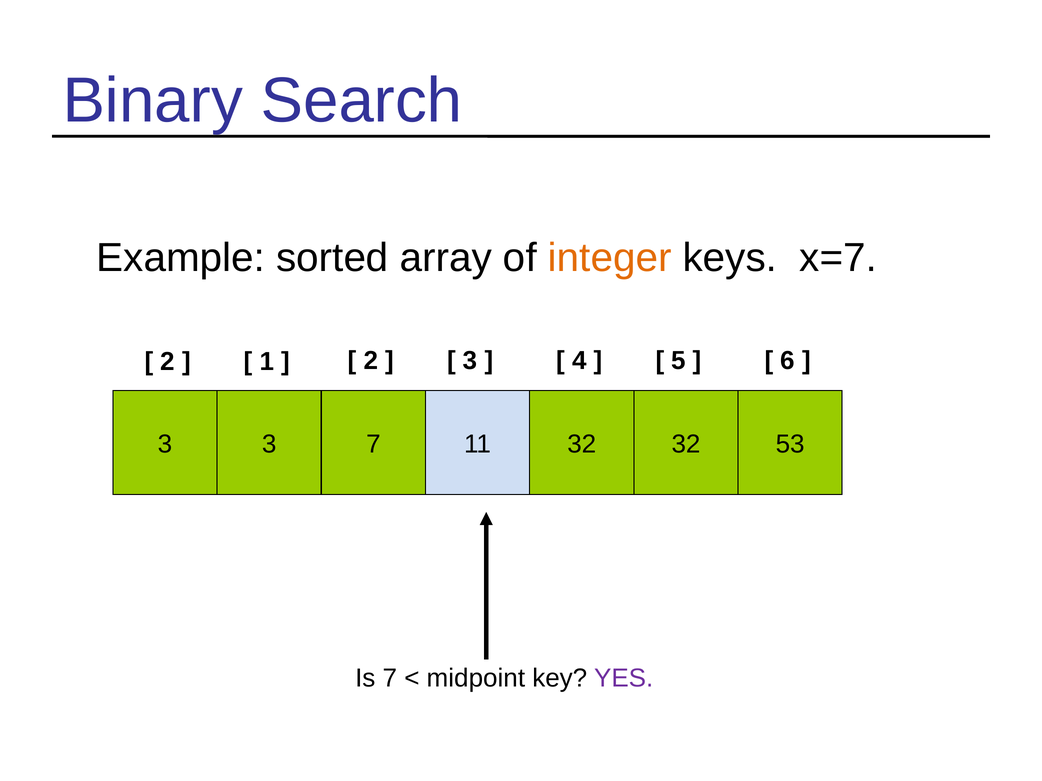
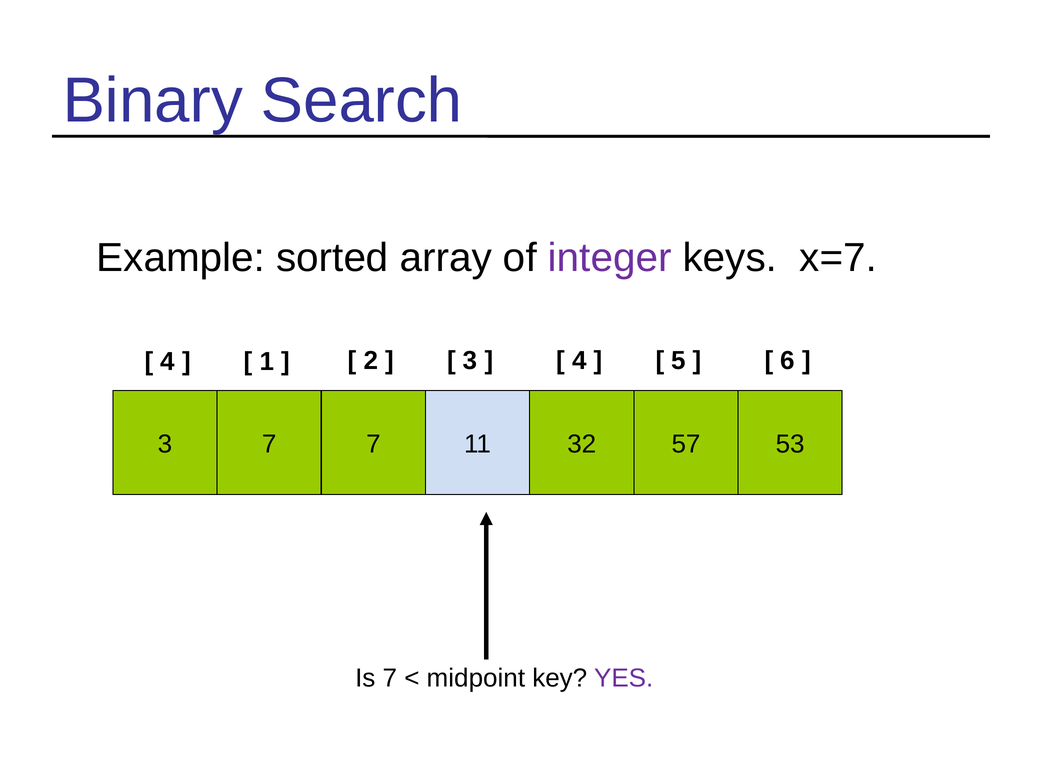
integer colour: orange -> purple (610, 258)
2: 2 -> 4 (168, 362)
3 3: 3 -> 7 (269, 445)
32 32: 32 -> 57 (686, 445)
